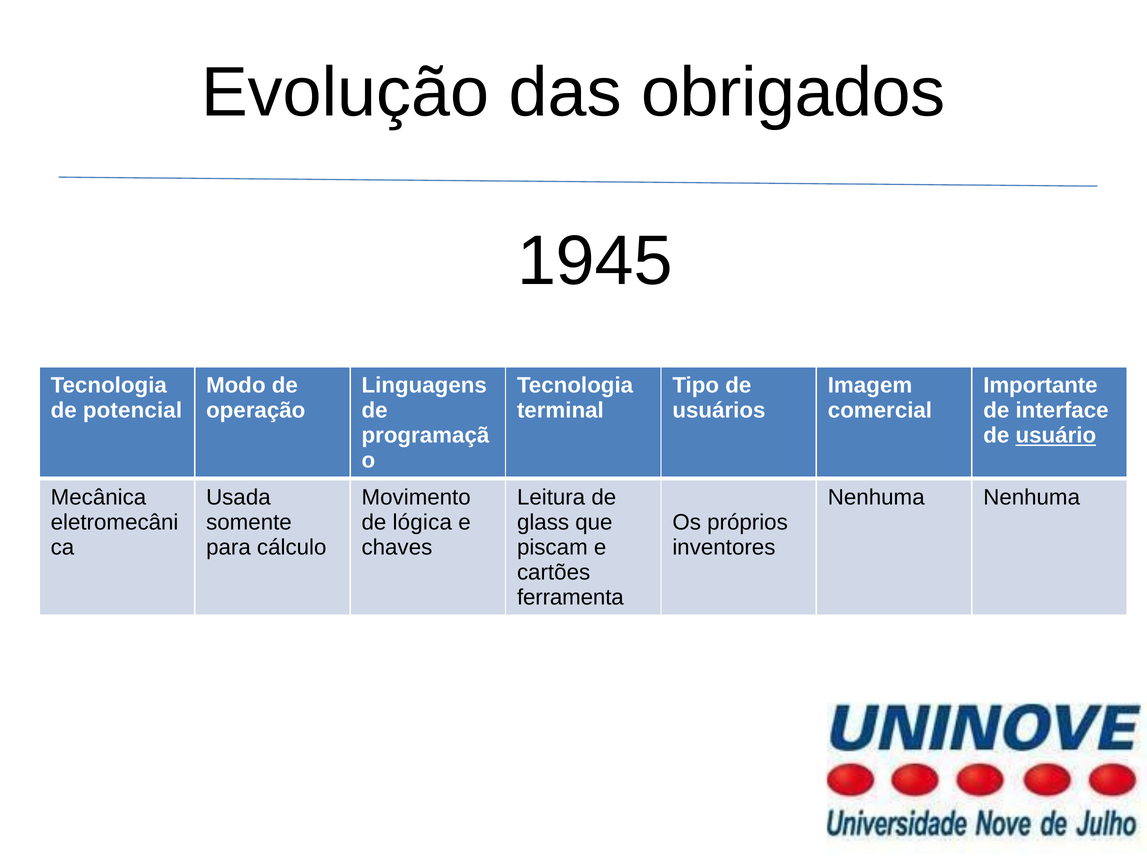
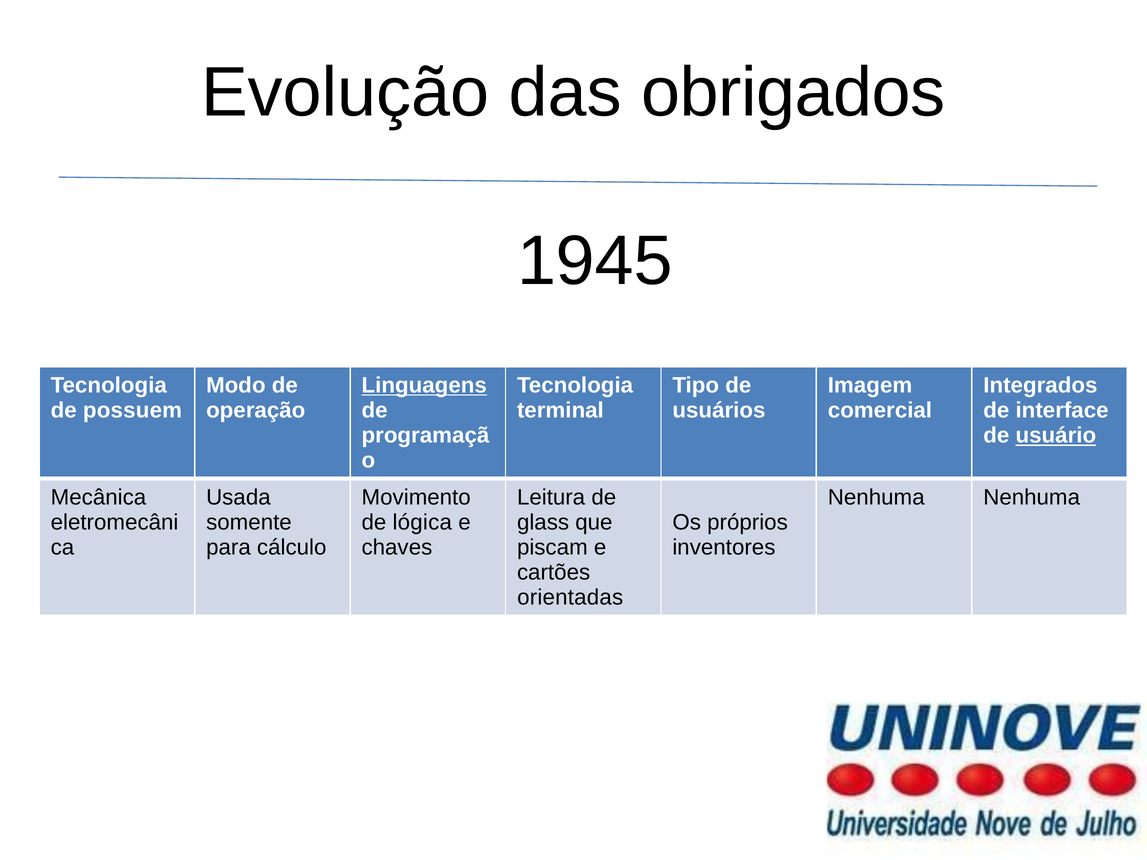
Linguagens underline: none -> present (424, 386)
Importante: Importante -> Integrados (1040, 386)
potencial: potencial -> possuem (133, 411)
ferramenta: ferramenta -> orientadas (570, 598)
